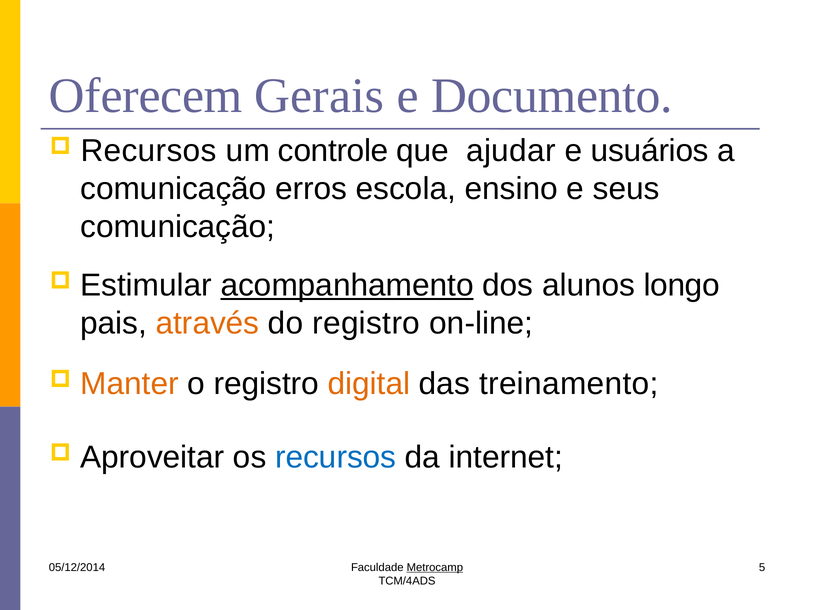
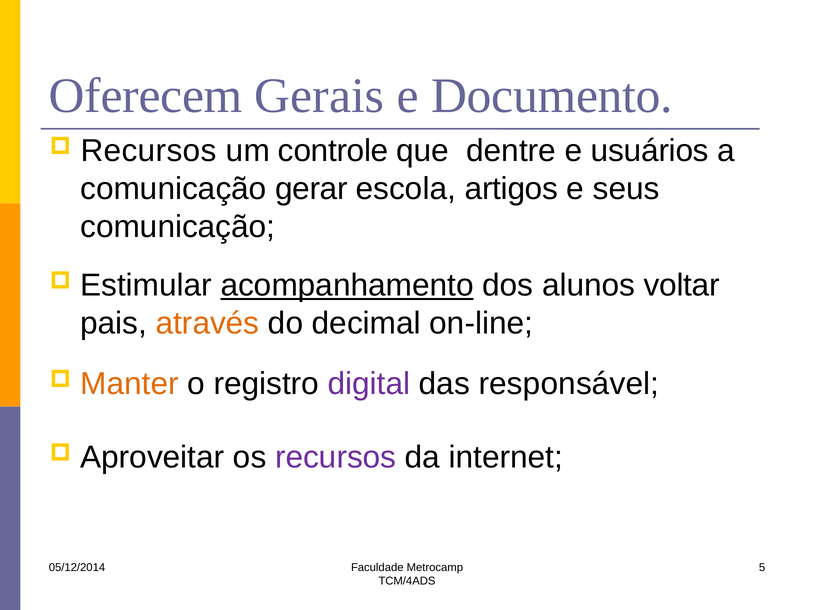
ajudar: ajudar -> dentre (511, 151)
erros: erros -> gerar (311, 189)
ensino: ensino -> artigos (511, 189)
longo: longo -> voltar (682, 286)
do registro: registro -> decimal (366, 324)
digital colour: orange -> purple (369, 384)
treinamento: treinamento -> responsável (569, 384)
recursos colour: blue -> purple (336, 458)
Metrocamp underline: present -> none (435, 568)
